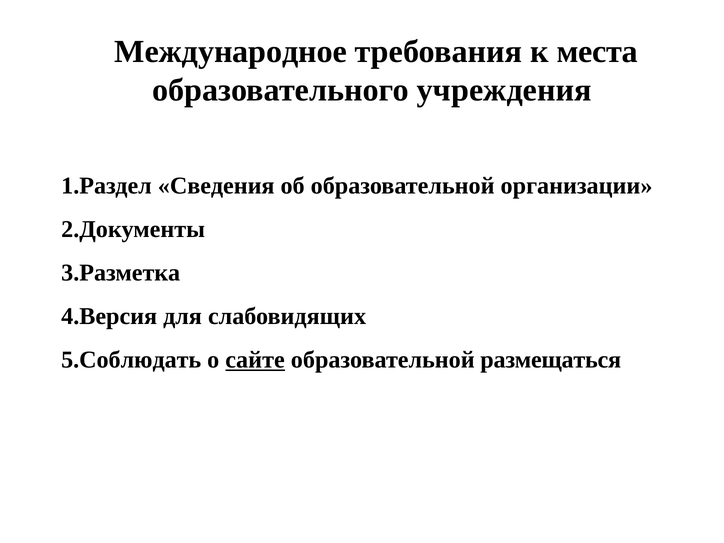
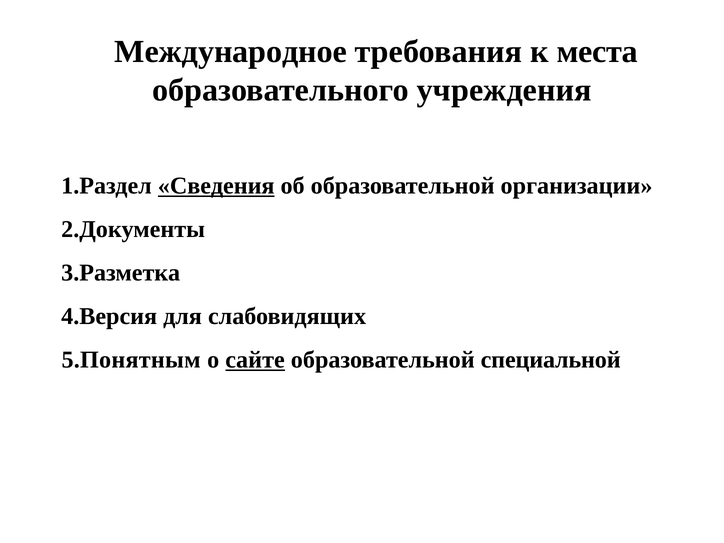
Сведения underline: none -> present (216, 186)
5.Соблюдать: 5.Соблюдать -> 5.Понятным (131, 360)
размещаться: размещаться -> специальной (551, 360)
